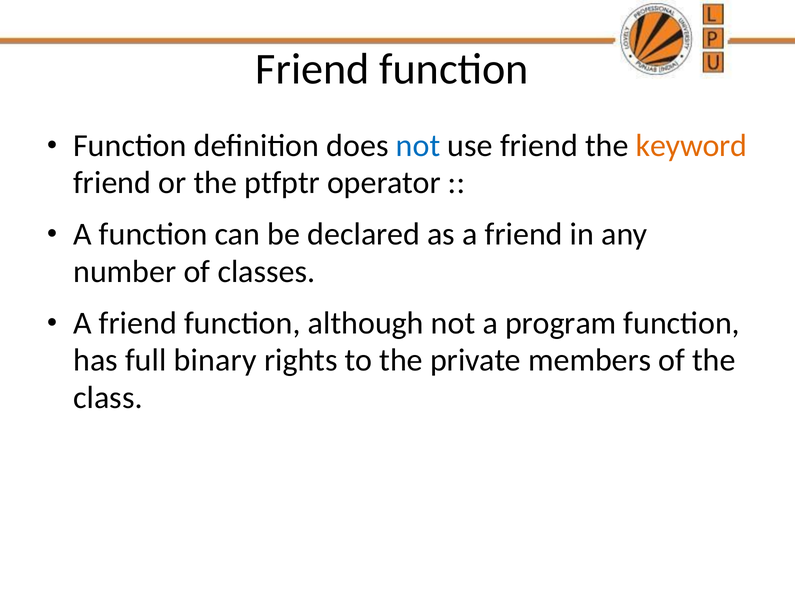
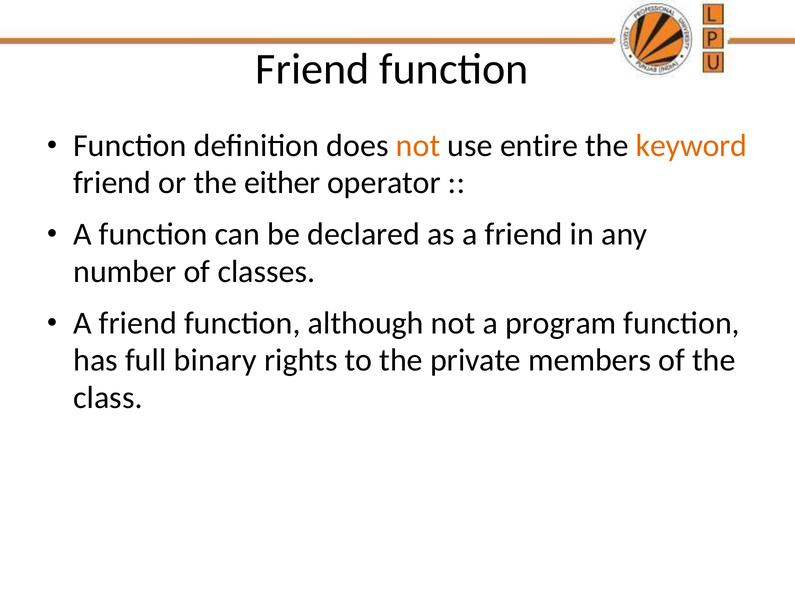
not colour: blue -> orange (418, 146)
use friend: friend -> entire (539, 146)
ptfptr: ptfptr -> either (282, 183)
